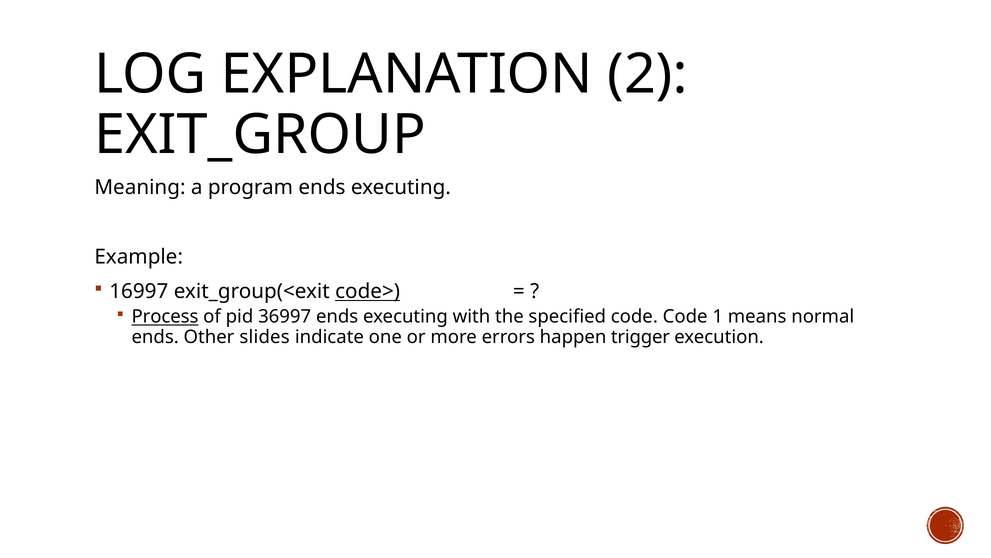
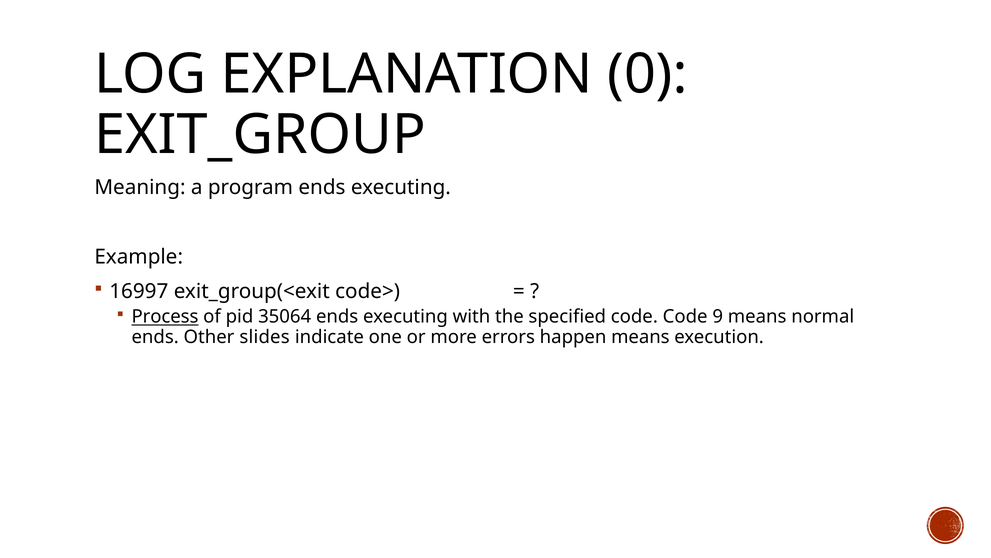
2: 2 -> 0 (647, 74)
code> underline: present -> none (368, 291)
36997: 36997 -> 35064 (285, 317)
1: 1 -> 9 (718, 317)
happen trigger: trigger -> means (640, 337)
